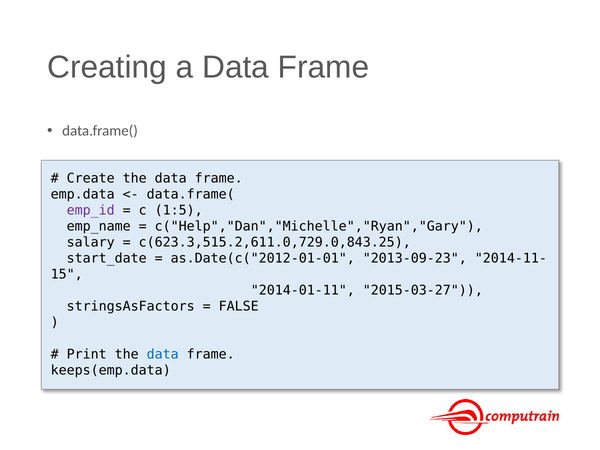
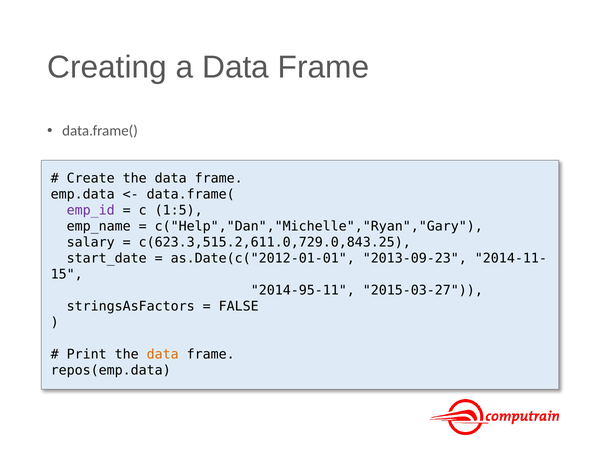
2014-01-11: 2014-01-11 -> 2014-95-11 (303, 291)
data colour: blue -> orange (163, 354)
keeps(emp.data: keeps(emp.data -> repos(emp.data (111, 370)
